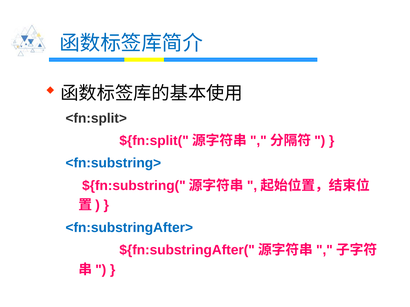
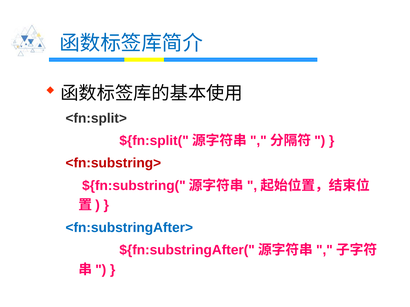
<fn:substring> colour: blue -> red (113, 163)
